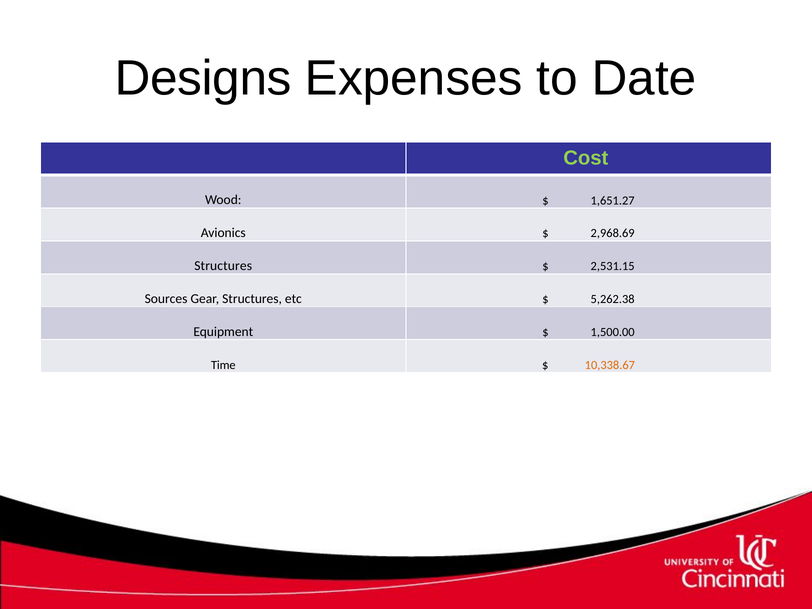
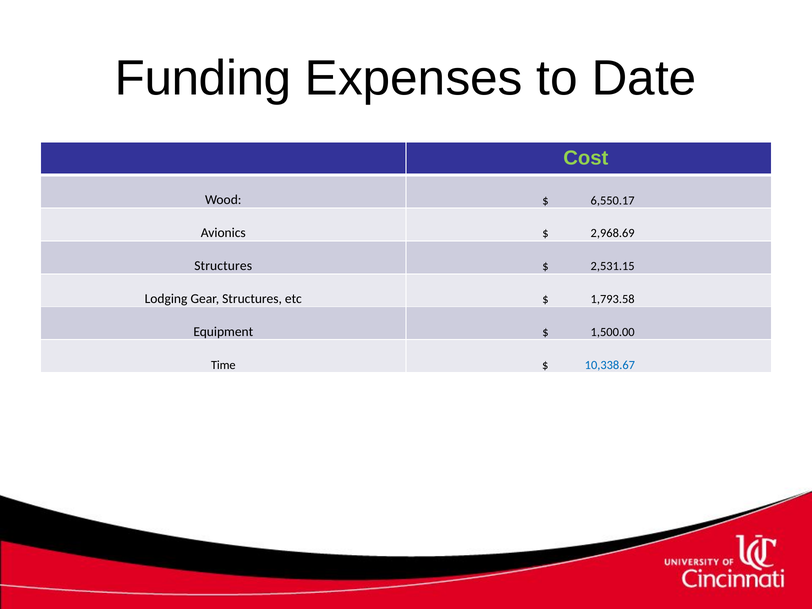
Designs: Designs -> Funding (203, 79)
1,651.27: 1,651.27 -> 6,550.17 (613, 200)
Sources: Sources -> Lodging (166, 299)
5,262.38: 5,262.38 -> 1,793.58 (613, 299)
10,338.67 colour: orange -> blue (610, 365)
